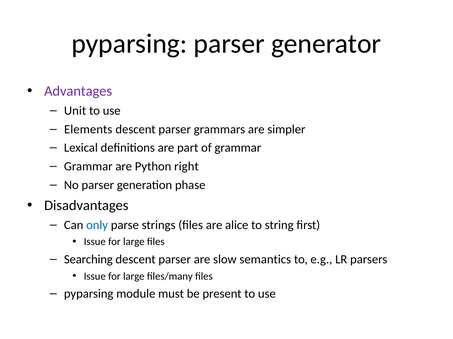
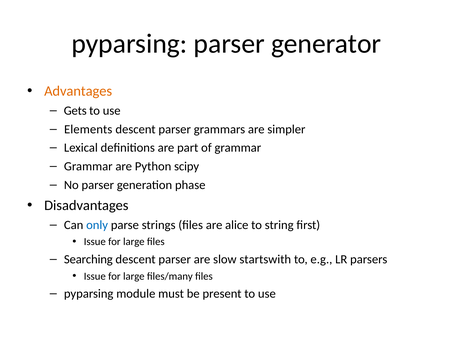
Advantages colour: purple -> orange (78, 91)
Unit: Unit -> Gets (75, 111)
right: right -> scipy (187, 167)
semantics: semantics -> startswith (265, 260)
